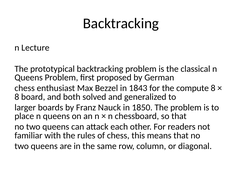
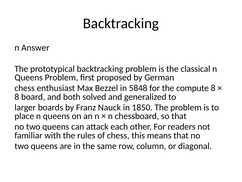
Lecture: Lecture -> Answer (35, 48)
1843: 1843 -> 5848 (138, 88)
